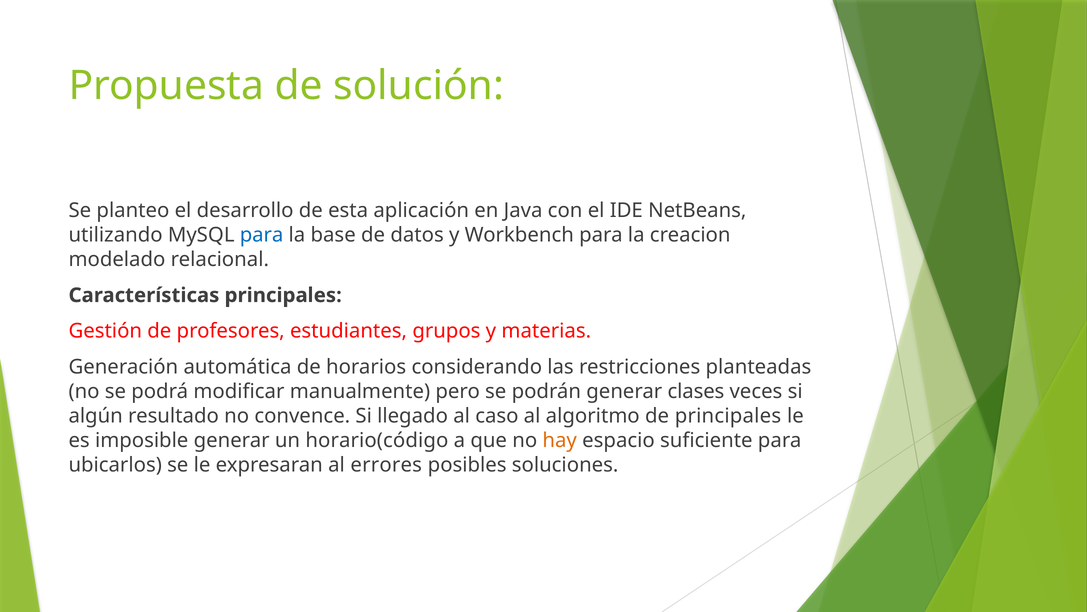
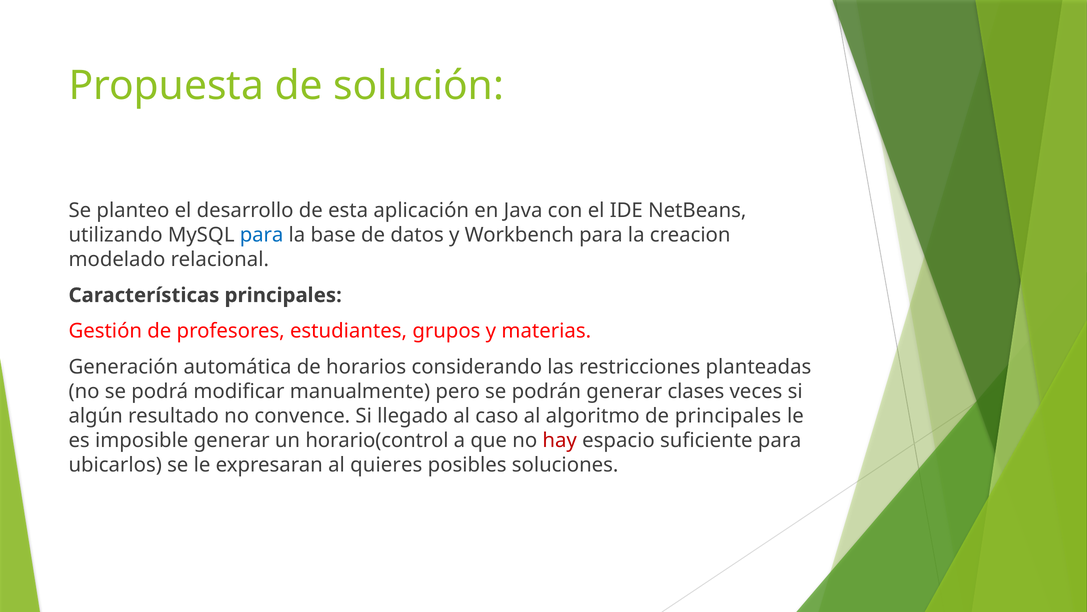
horario(código: horario(código -> horario(control (377, 440)
hay colour: orange -> red (560, 440)
errores: errores -> quieres (386, 464)
